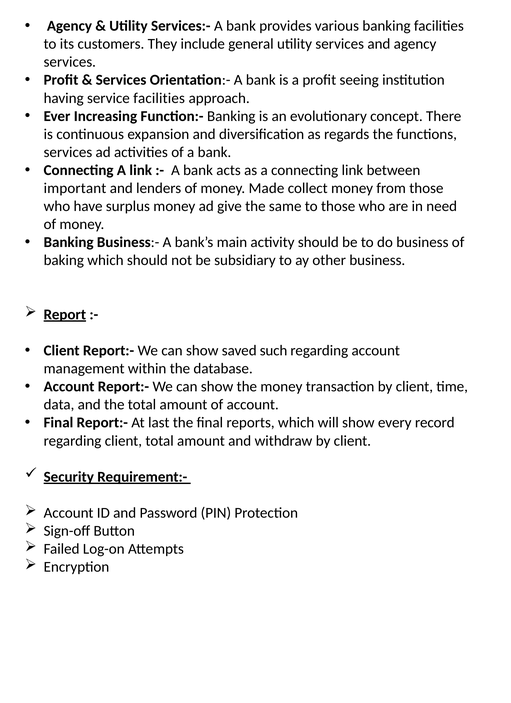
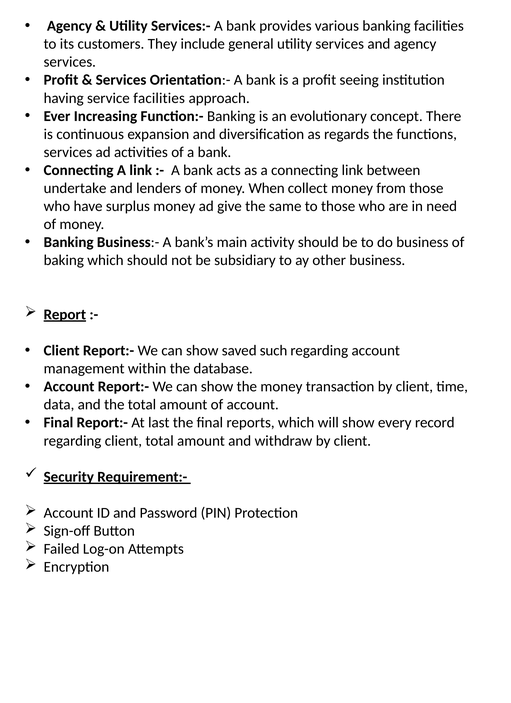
important: important -> undertake (75, 188)
Made: Made -> When (267, 188)
